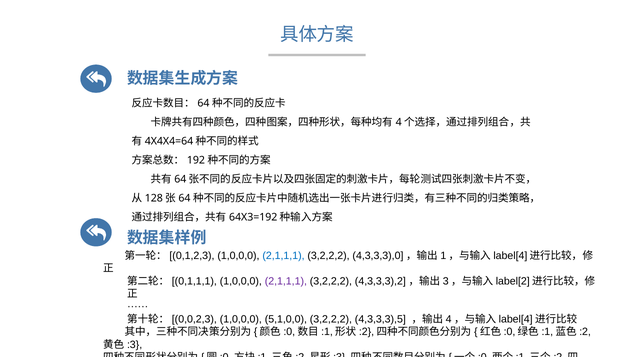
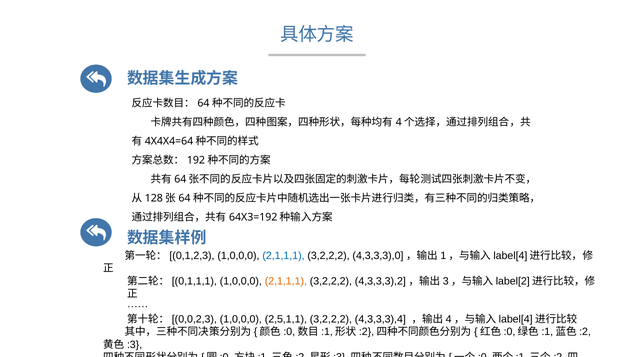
2,1,1,1 colour: purple -> orange (286, 281)
5,1,0,0: 5,1,0,0 -> 2,5,1,1 (286, 319)
4,3,3,3),5: 4,3,3,3),5 -> 4,3,3,3),4 (380, 319)
